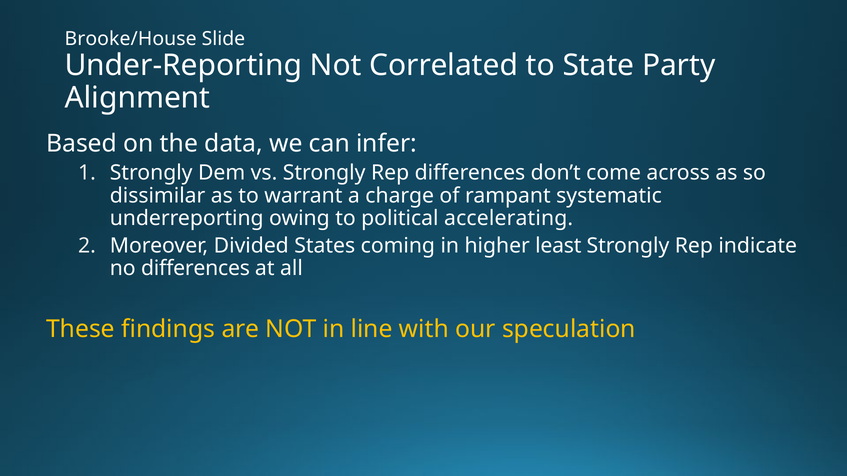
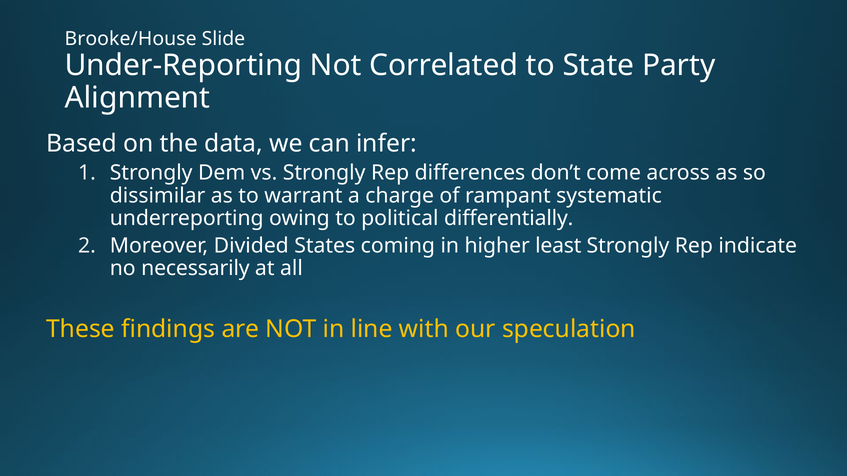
accelerating: accelerating -> differentially (509, 219)
no differences: differences -> necessarily (195, 269)
